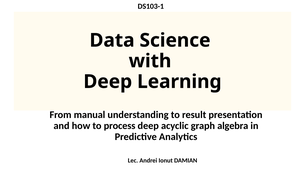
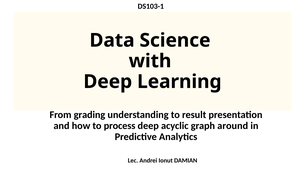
manual: manual -> grading (89, 114)
algebra: algebra -> around (233, 125)
